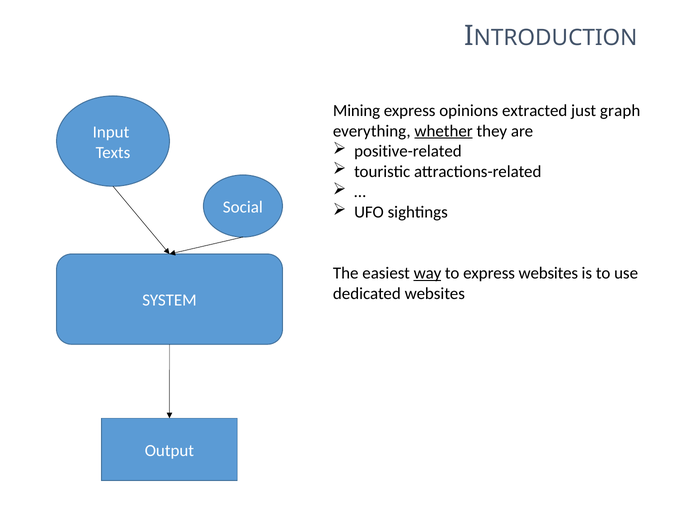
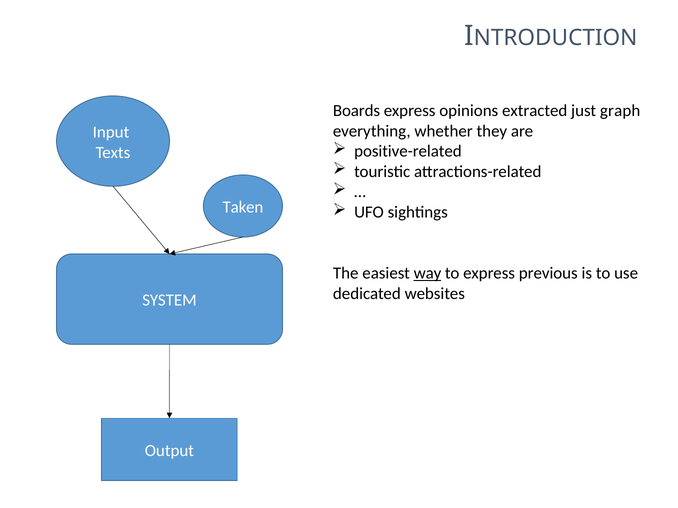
Mining: Mining -> Boards (357, 111)
whether underline: present -> none (444, 131)
Social: Social -> Taken (243, 207)
express websites: websites -> previous (548, 273)
